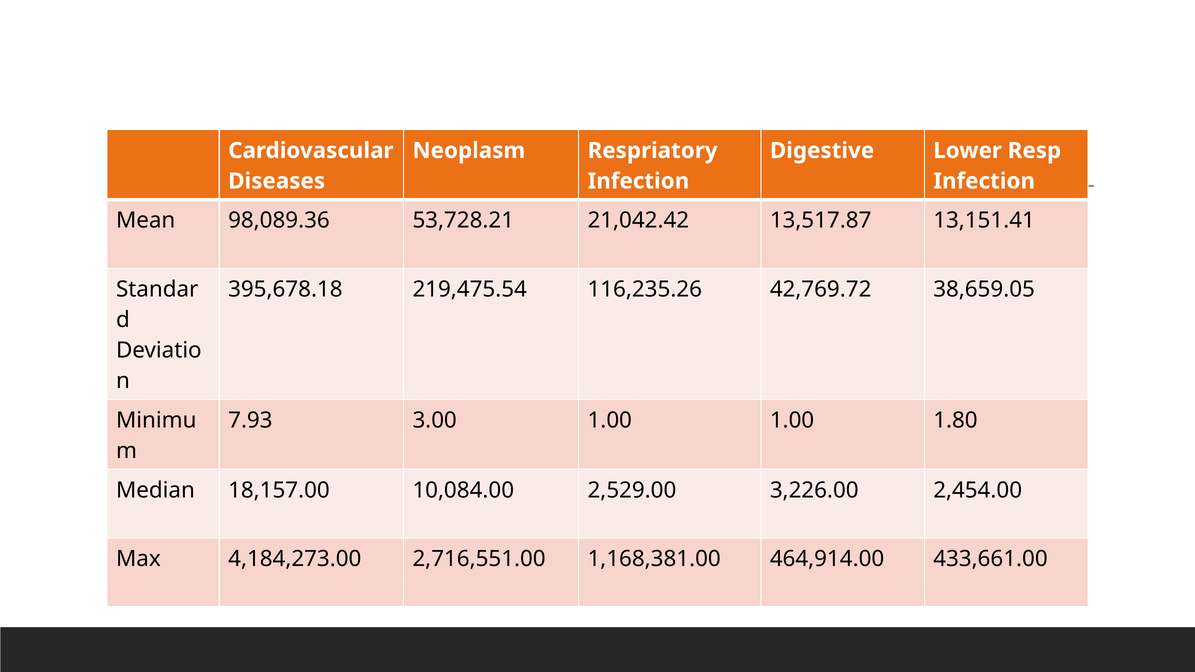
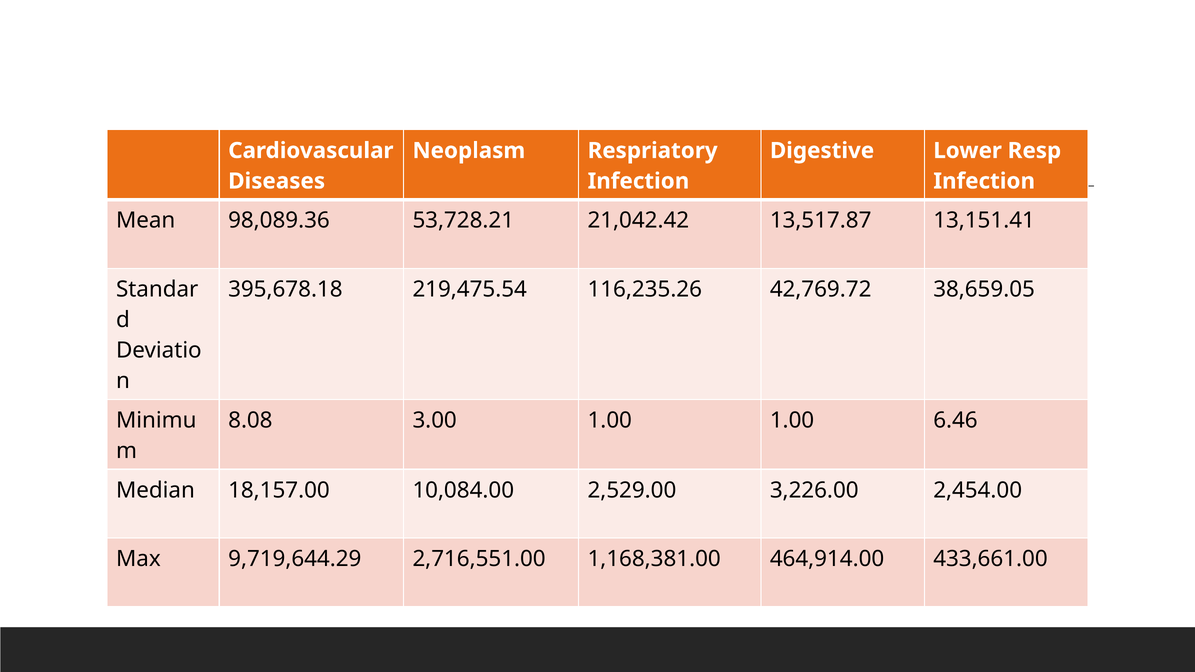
7.93: 7.93 -> 8.08 (250, 420)
1.80: 1.80 -> 6.46 (955, 420)
4,184,273.00: 4,184,273.00 -> 9,719,644.29 (295, 559)
